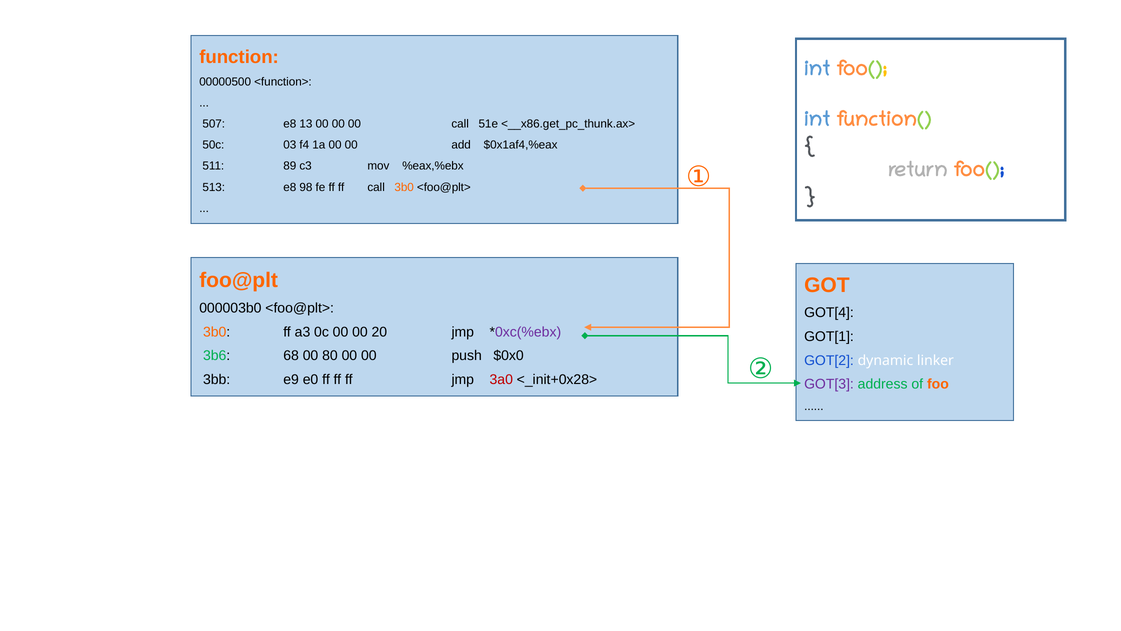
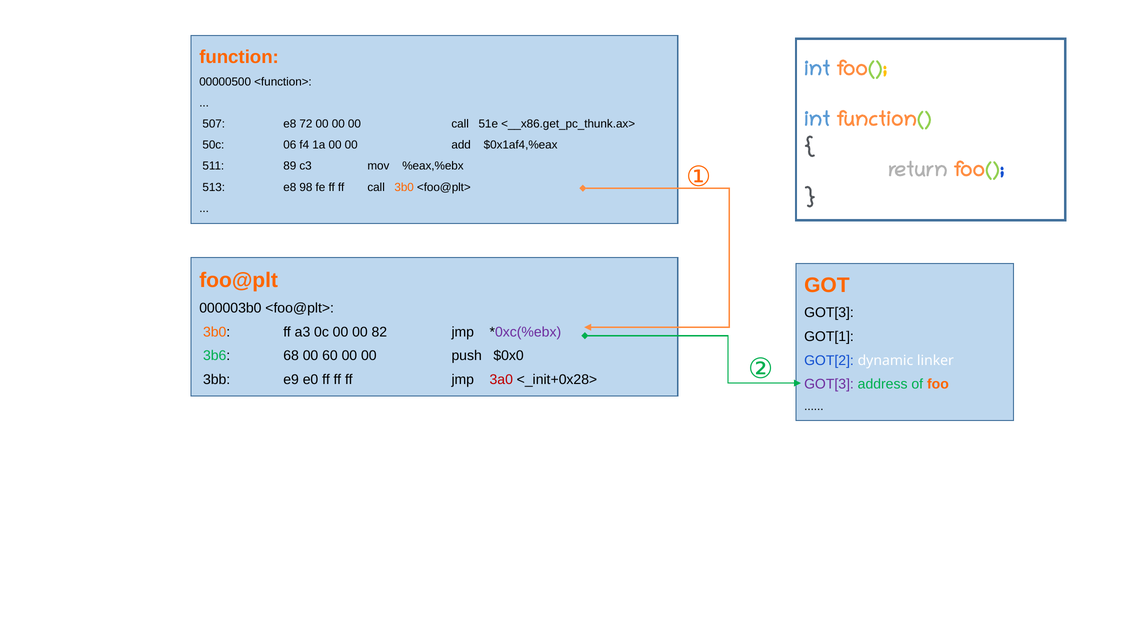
13: 13 -> 72 (306, 124)
03: 03 -> 06 (290, 145)
GOT[4: GOT[4 -> GOT[3 (829, 313)
20: 20 -> 82 (379, 332)
80: 80 -> 60 (330, 355)
